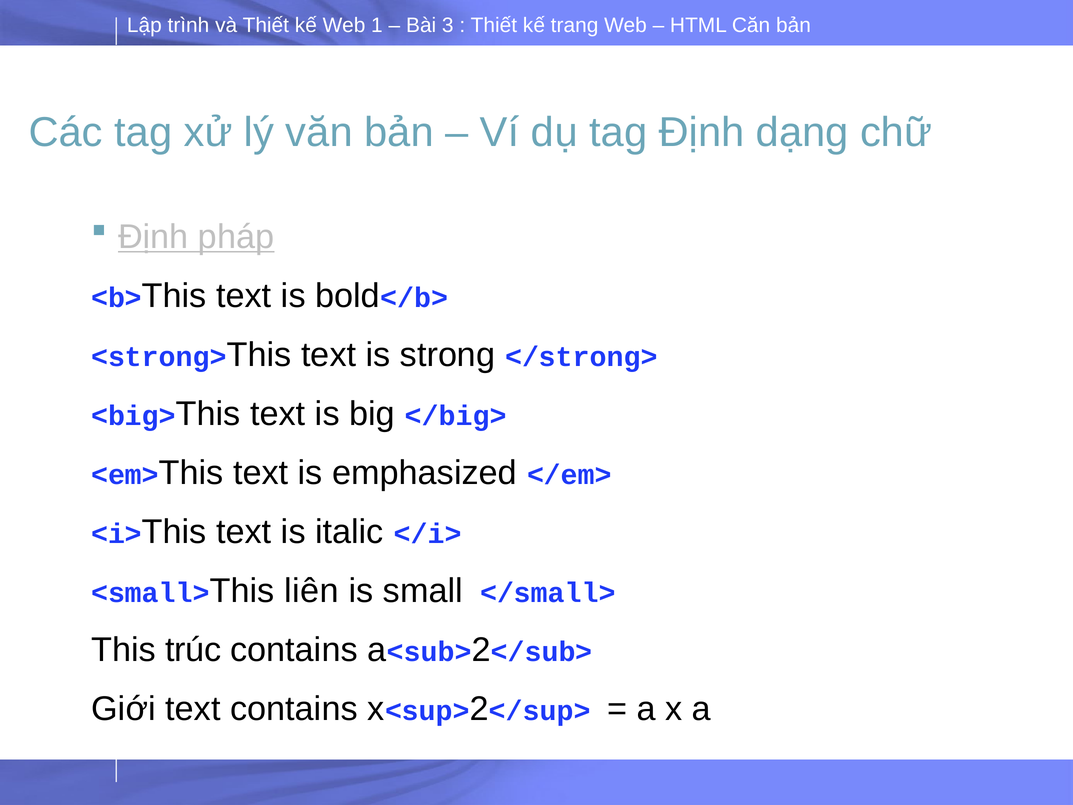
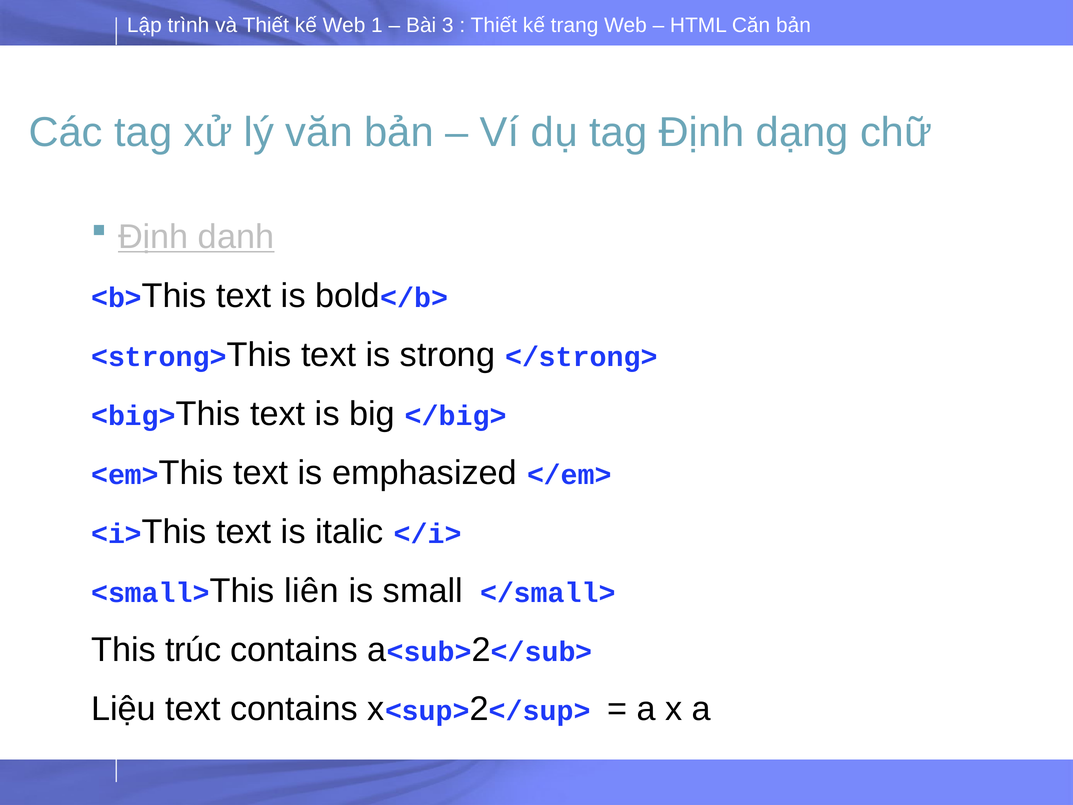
pháp: pháp -> danh (236, 237)
Giới: Giới -> Liệu (124, 709)
